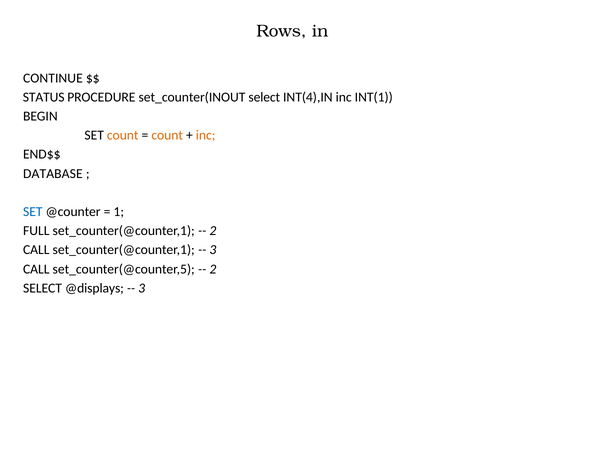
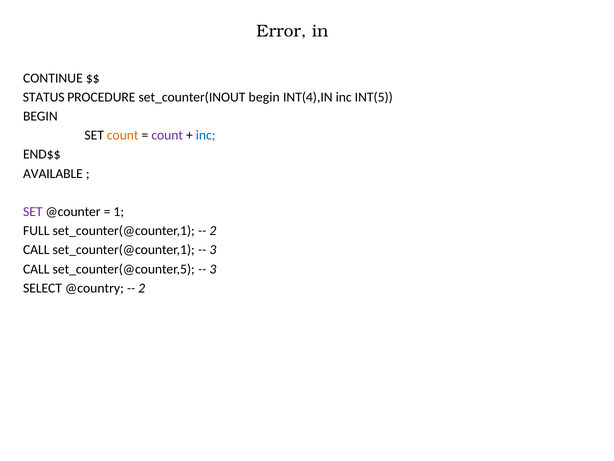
Rows: Rows -> Error (281, 31)
set_counter(INOUT select: select -> begin (264, 97)
INT(1: INT(1 -> INT(5 (374, 97)
count colour: orange -> purple (167, 135)
inc colour: orange -> blue (206, 135)
DATABASE: DATABASE -> AVAILABLE (53, 173)
SET colour: blue -> purple (33, 212)
2: 2 -> 3 (213, 269)
@displays: @displays -> @country (94, 288)
3: 3 -> 2 (142, 288)
